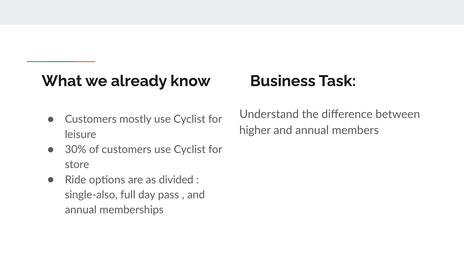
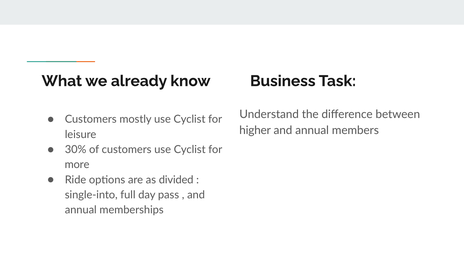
store: store -> more (77, 165)
single-also: single-also -> single-into (91, 195)
